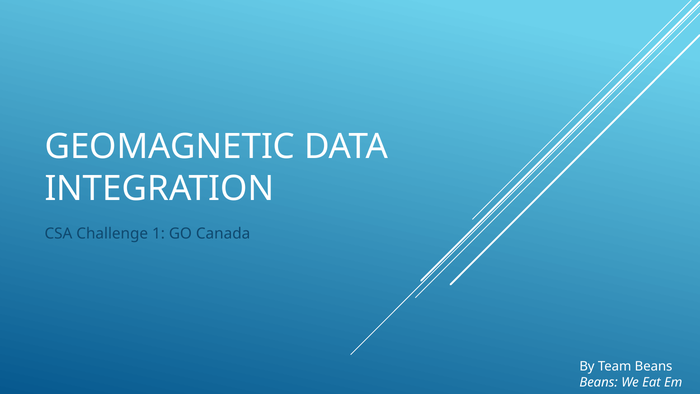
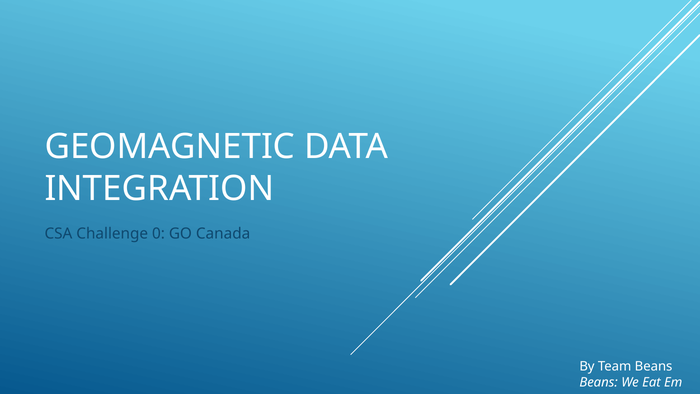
1: 1 -> 0 (158, 234)
